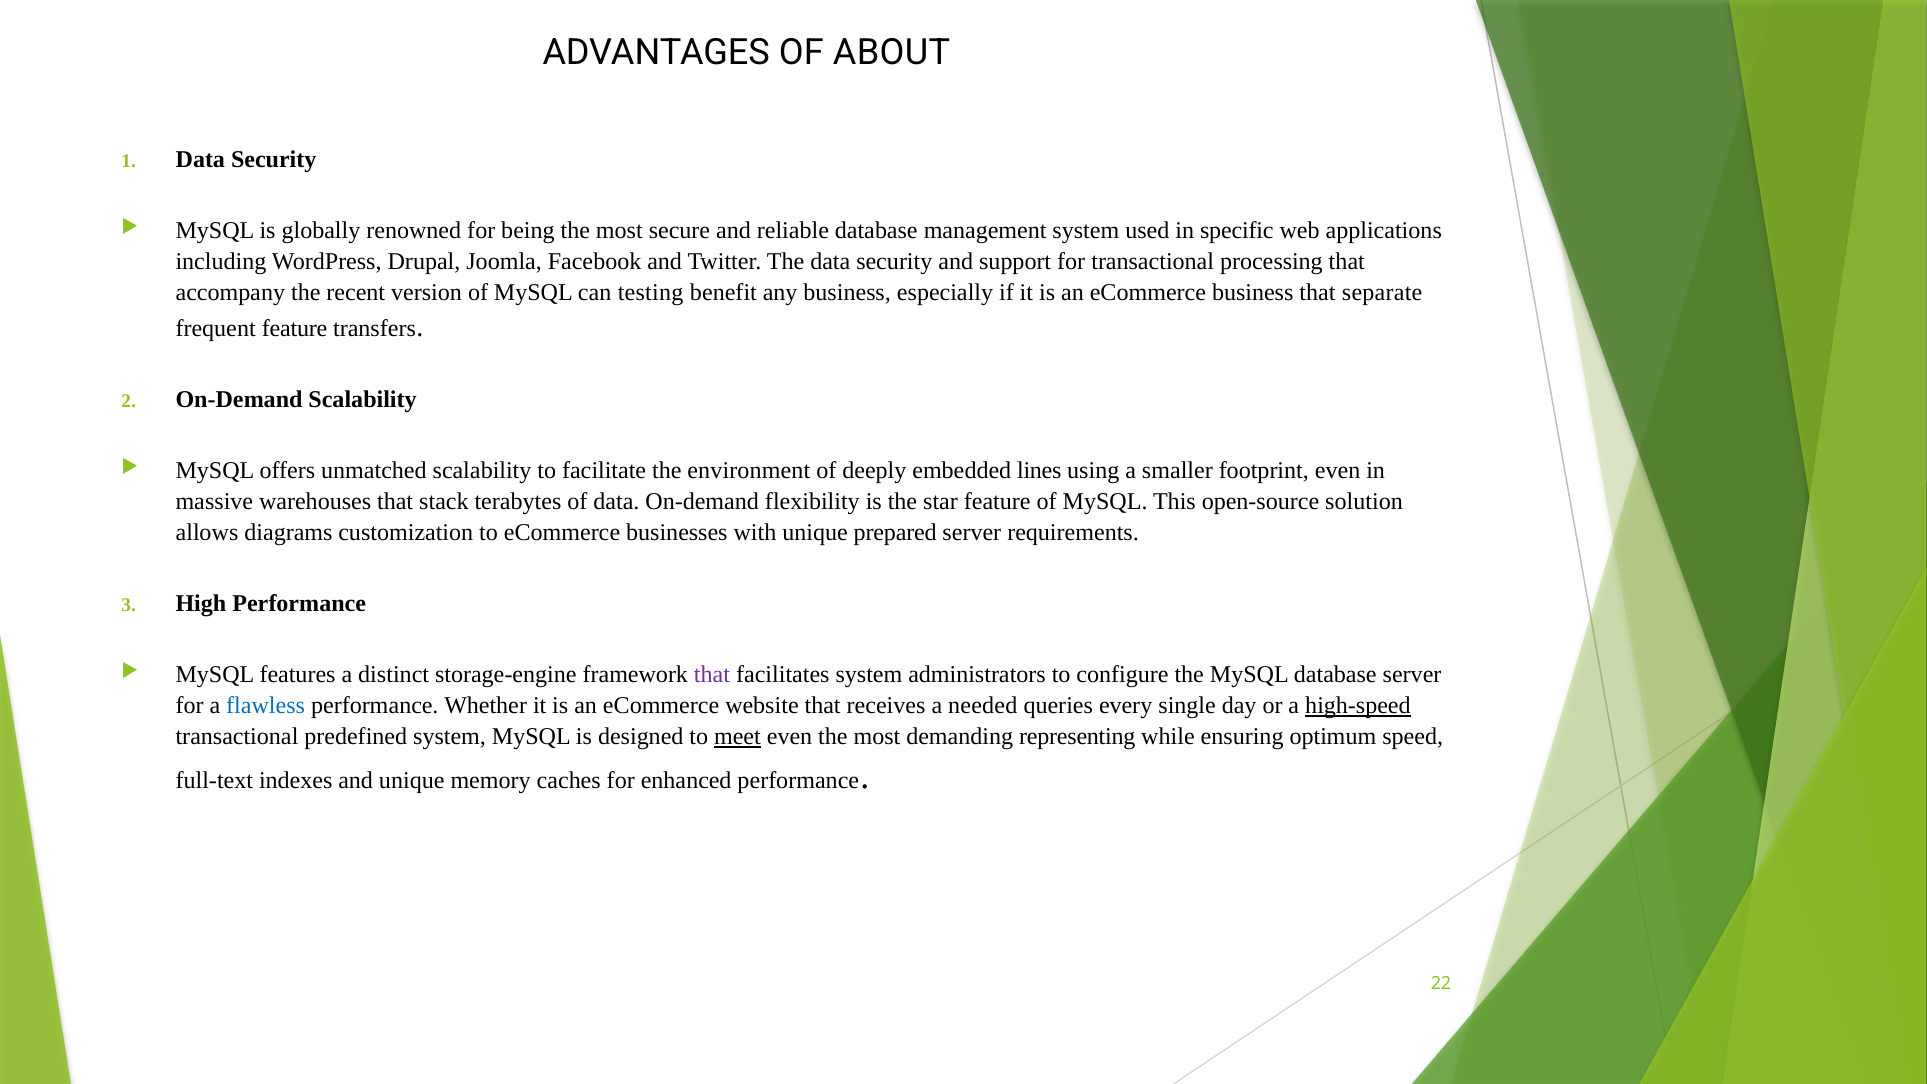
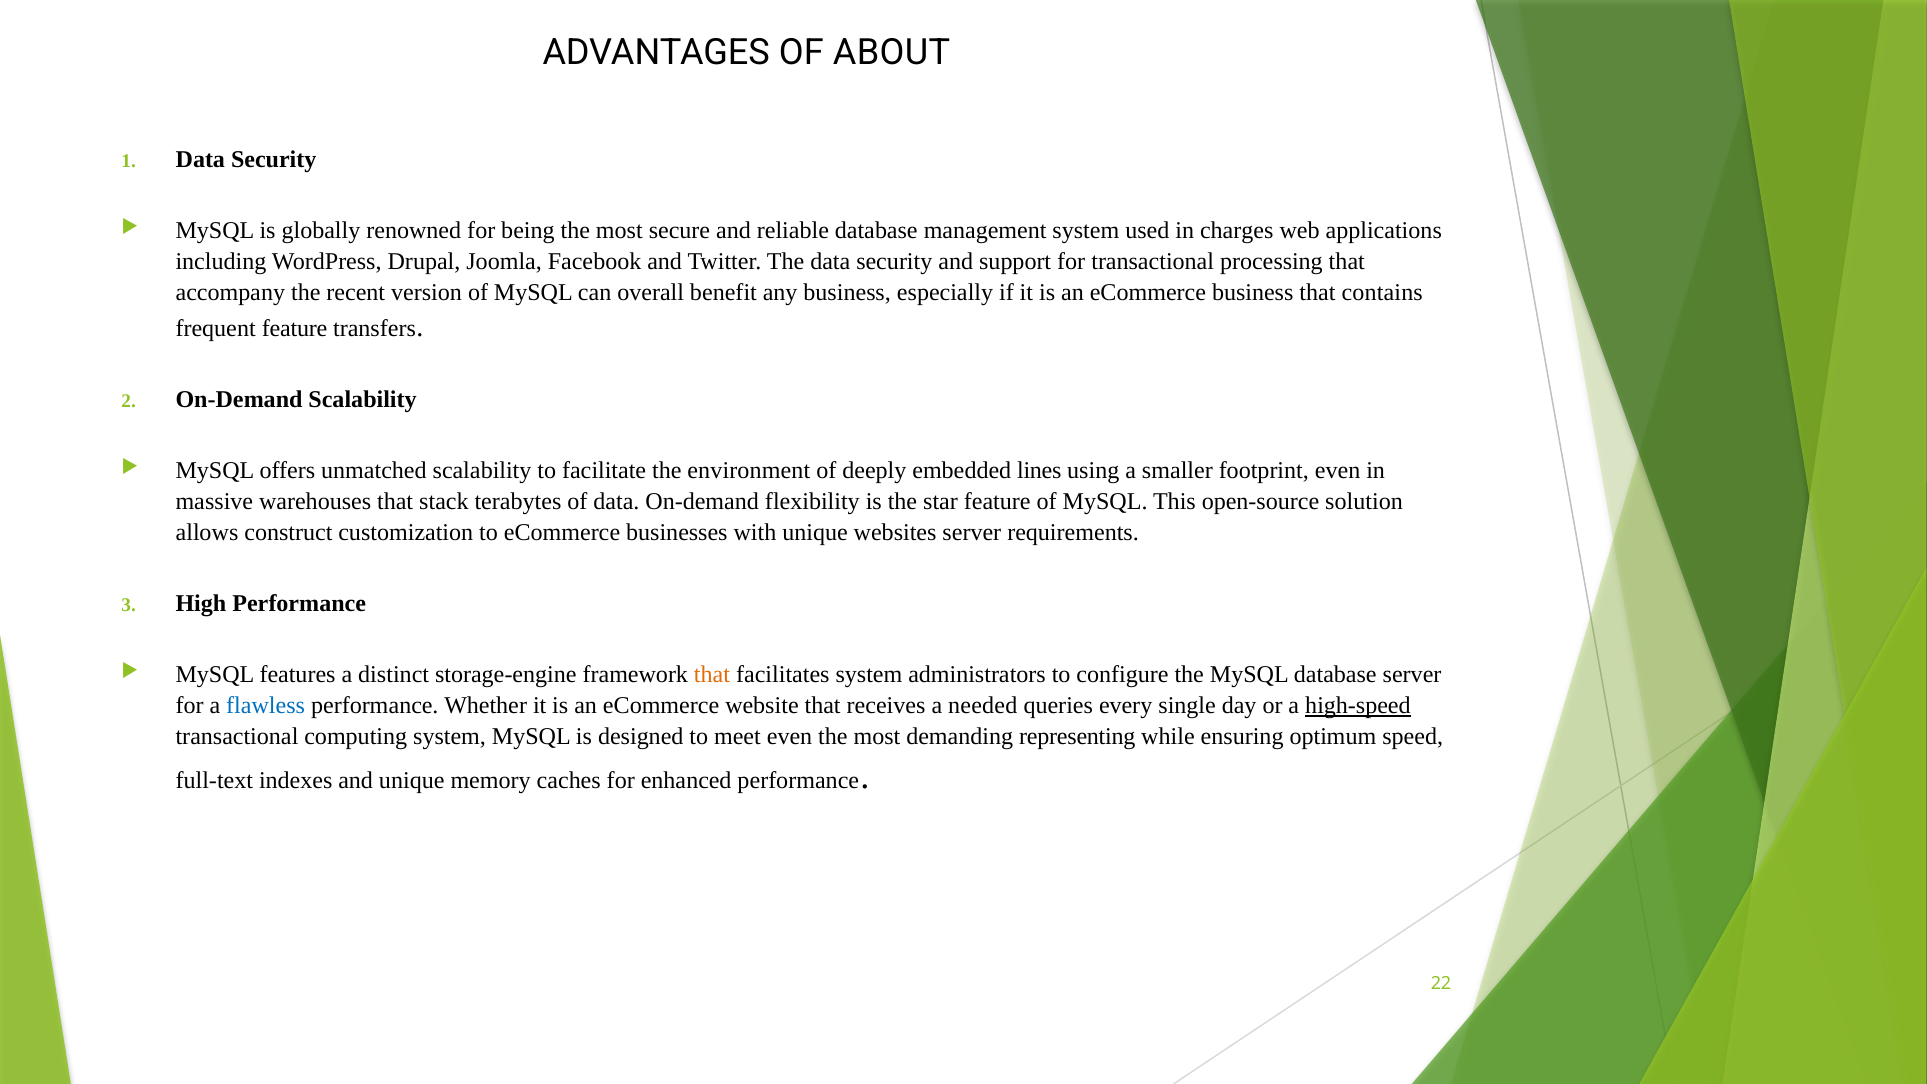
specific: specific -> charges (1237, 231)
testing: testing -> overall (651, 293)
separate: separate -> contains (1382, 293)
diagrams: diagrams -> construct (288, 533)
prepared: prepared -> websites (895, 533)
that colour: purple -> orange (712, 675)
predefined: predefined -> computing (356, 737)
meet underline: present -> none (737, 737)
